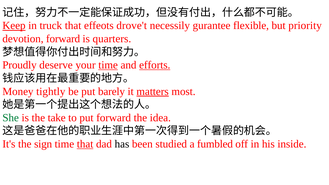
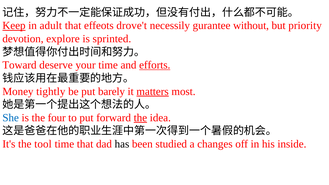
truck: truck -> adult (51, 26)
flexible: flexible -> without (251, 26)
devotion forward: forward -> explore (63, 39)
quarters: quarters -> sprinted (112, 39)
Proudly: Proudly -> Toward (19, 65)
time underline: present -> none (108, 65)
She colour: green -> blue (11, 118)
take: take -> four (57, 118)
the underline: none -> present (140, 118)
sign: sign -> tool (43, 144)
that underline: present -> none (85, 144)
fumbled: fumbled -> changes (215, 144)
